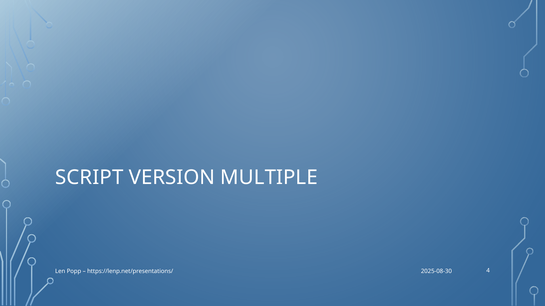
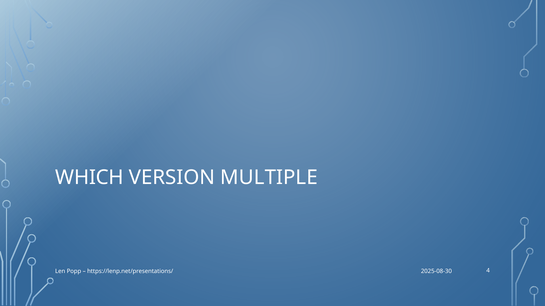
SCRIPT: SCRIPT -> WHICH (89, 178)
